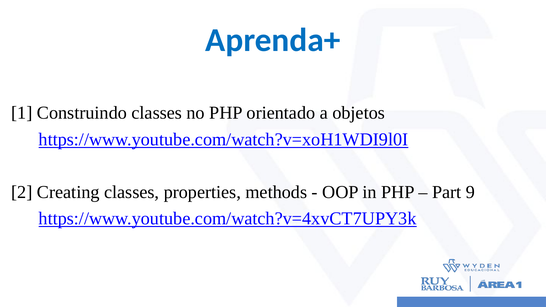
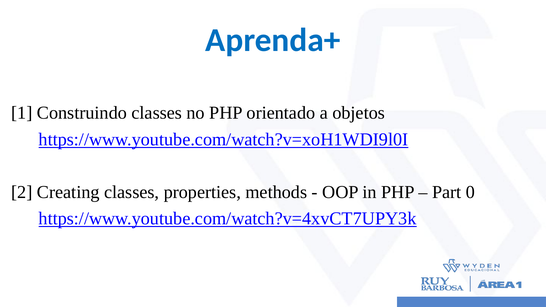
9: 9 -> 0 (471, 192)
